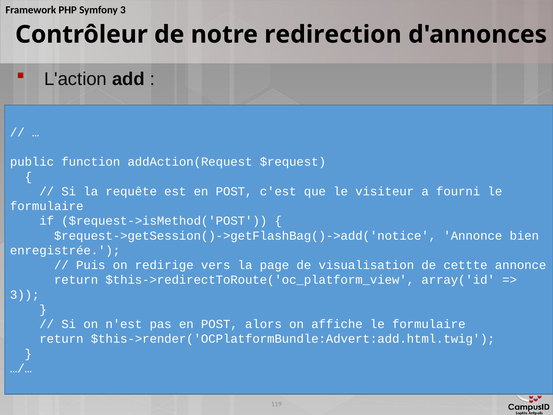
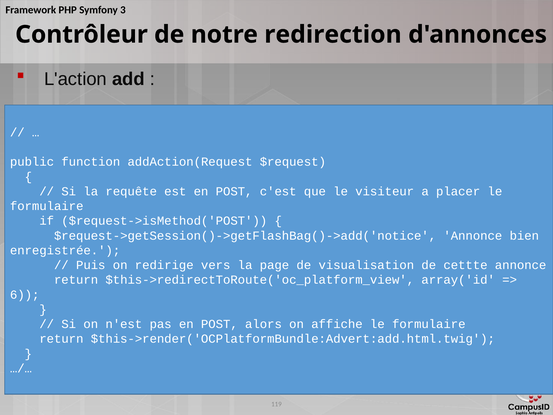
fourni: fourni -> placer (458, 191)
3: 3 -> 6 (25, 294)
